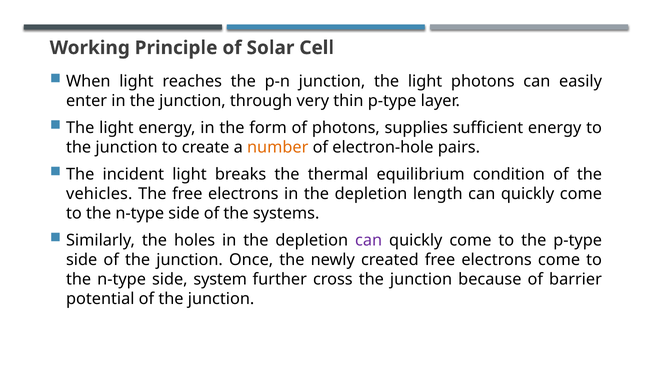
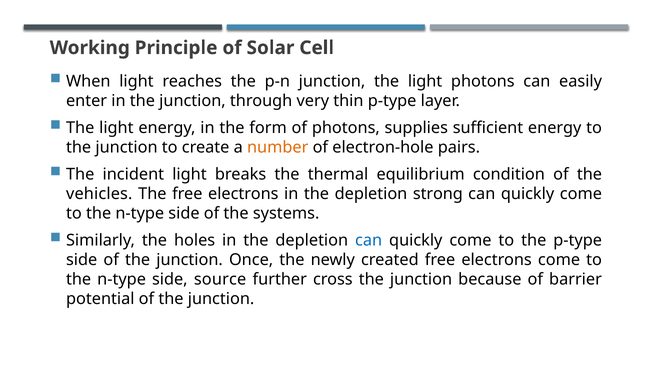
length: length -> strong (438, 194)
can colour: purple -> blue (369, 240)
system: system -> source (220, 279)
